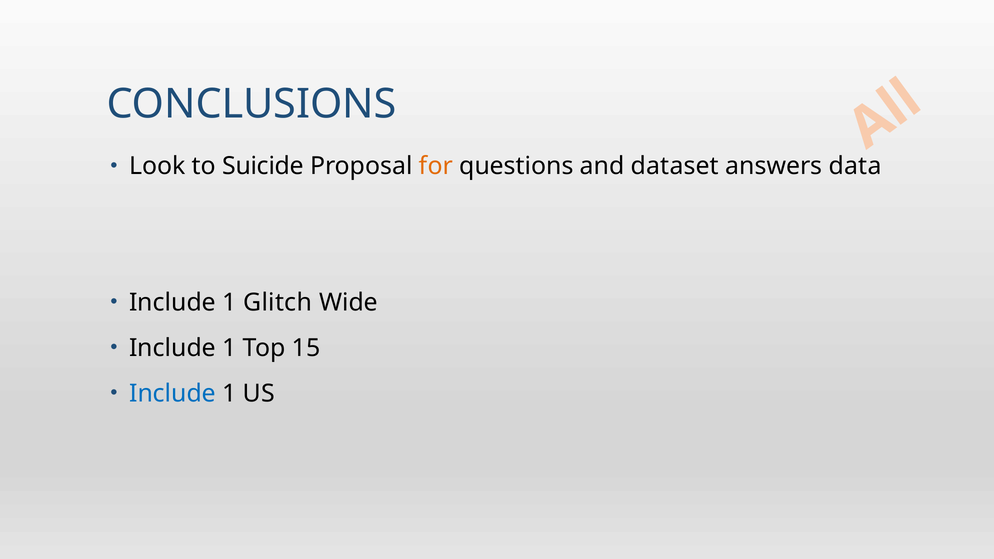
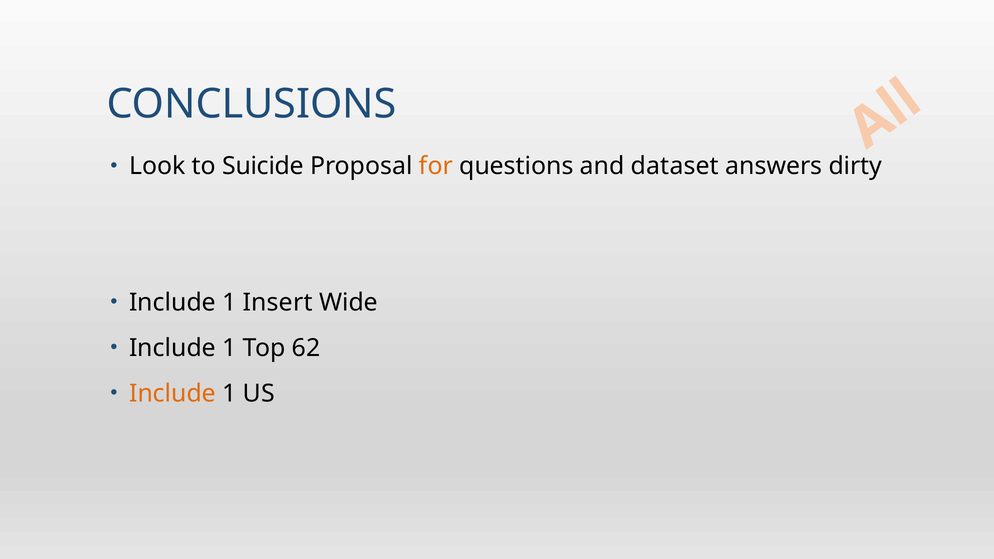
data: data -> dirty (855, 166)
Glitch: Glitch -> Insert (278, 303)
15: 15 -> 62 (306, 348)
Include colour: blue -> orange (172, 394)
